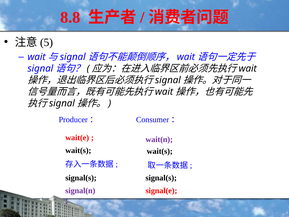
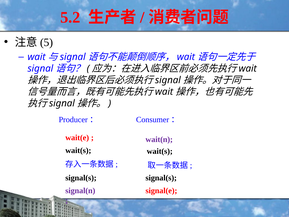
8.8: 8.8 -> 5.2 (70, 17)
